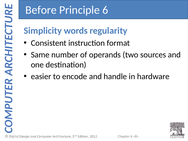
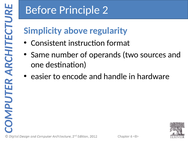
Principle 6: 6 -> 2 (105, 10)
words: words -> above (76, 31)
